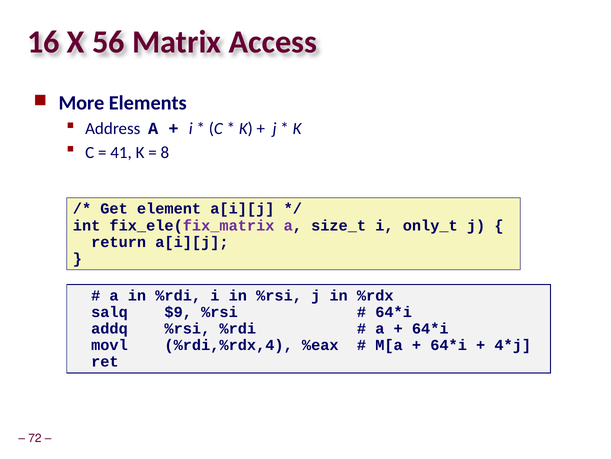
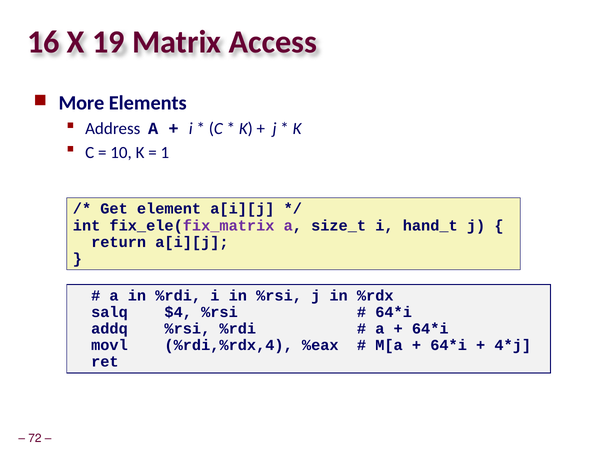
56: 56 -> 19 (108, 42)
41: 41 -> 10 (121, 152)
8: 8 -> 1 (165, 152)
only_t: only_t -> hand_t (430, 225)
$9: $9 -> $4 (178, 312)
